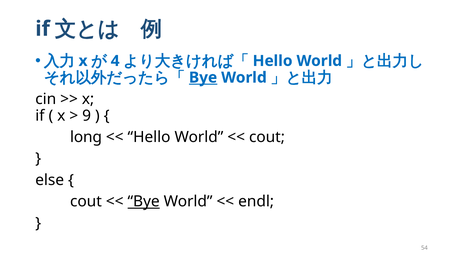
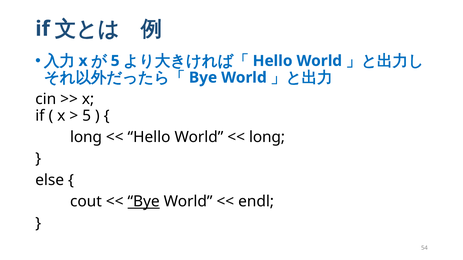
4: 4 -> 5 (115, 61)
Bye underline: present -> none (203, 78)
9: 9 -> 5 (87, 116)
cout: cout -> long (267, 137)
